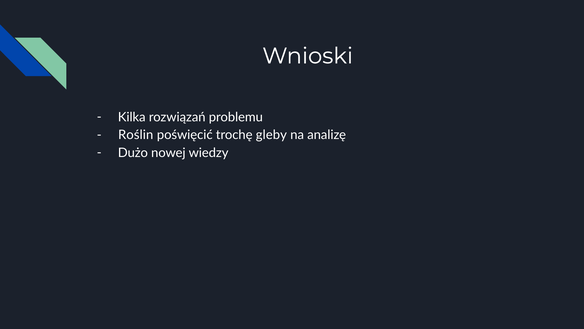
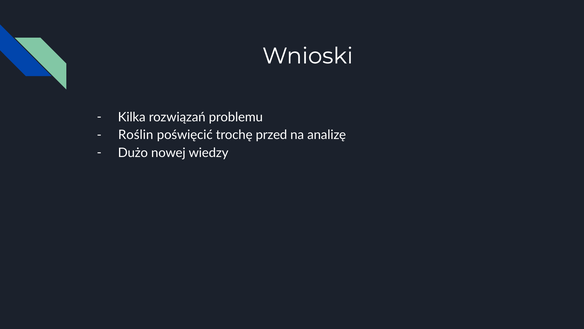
gleby: gleby -> przed (271, 135)
